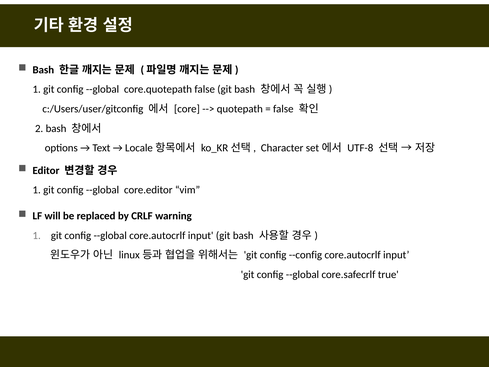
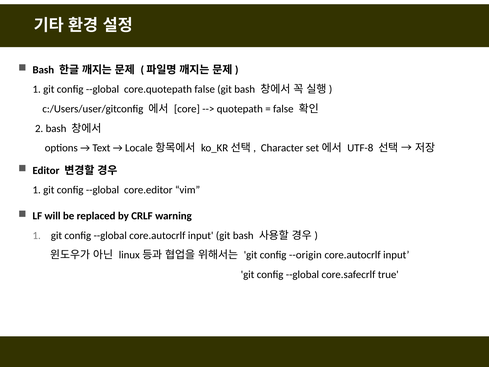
--config: --config -> --origin (305, 255)
